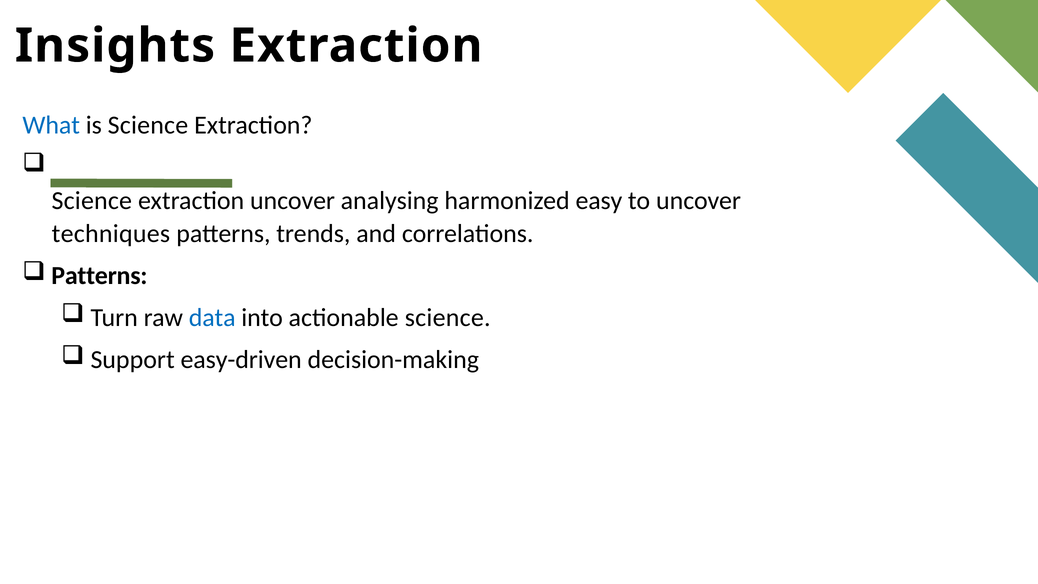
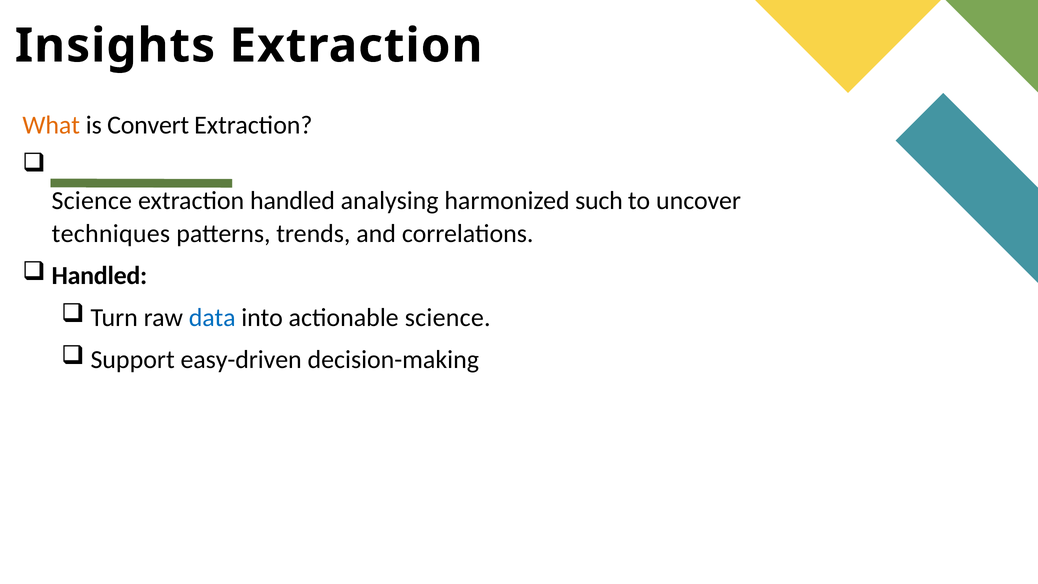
What colour: blue -> orange (51, 125)
is Science: Science -> Convert (148, 125)
extraction uncover: uncover -> handled (293, 200)
easy: easy -> such (599, 200)
Patterns: Patterns -> Handled (99, 276)
